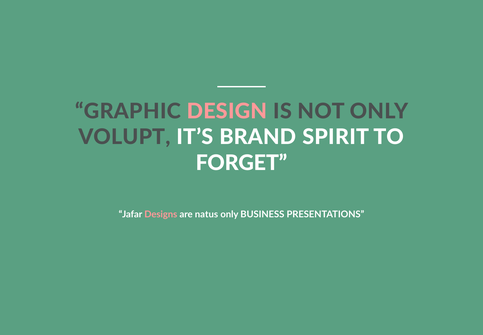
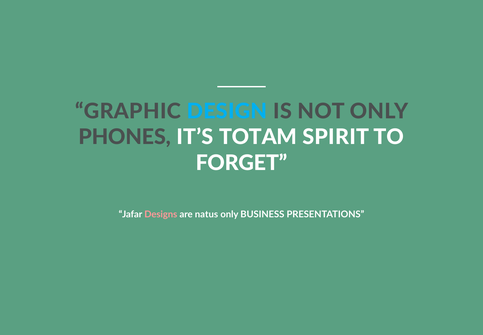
DESIGN colour: pink -> light blue (227, 111)
VOLUPT: VOLUPT -> PHONES (125, 137)
BRAND: BRAND -> TOTAM (258, 137)
